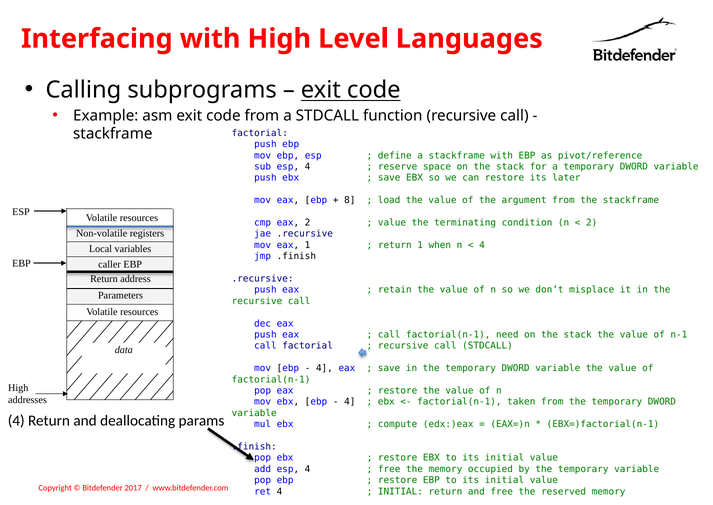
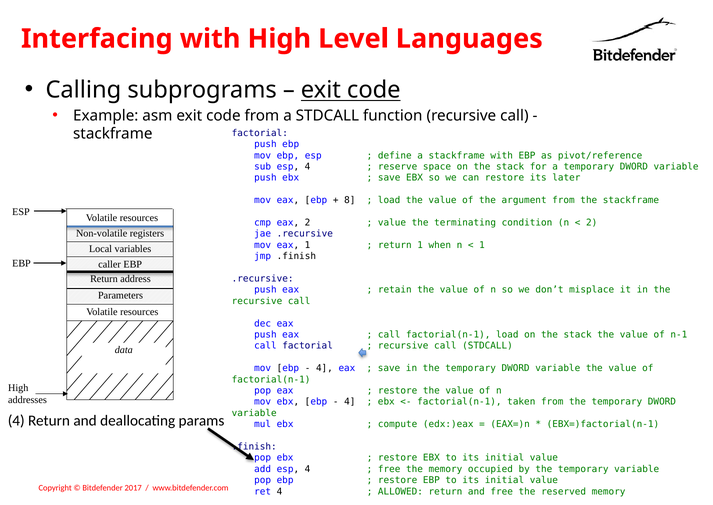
4: 4 -> 1 (482, 245)
factorial(n-1 need: need -> load (507, 334)
INITIAL: INITIAL -> ALLOWED (400, 491)
